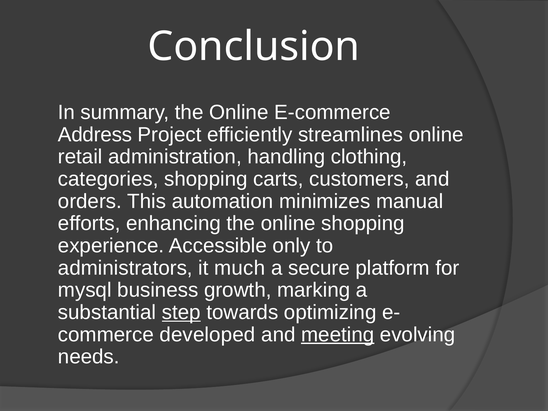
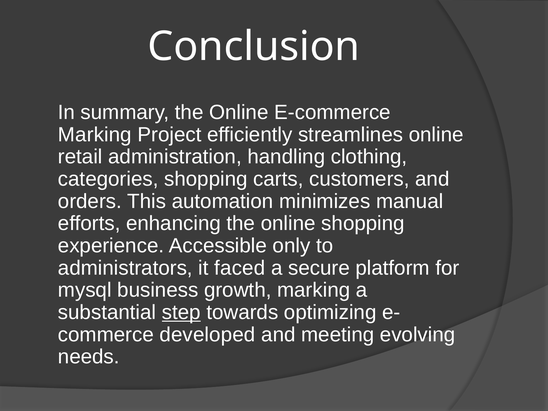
Address: Address -> Marking (95, 135)
much: much -> faced (240, 268)
meeting underline: present -> none (338, 335)
